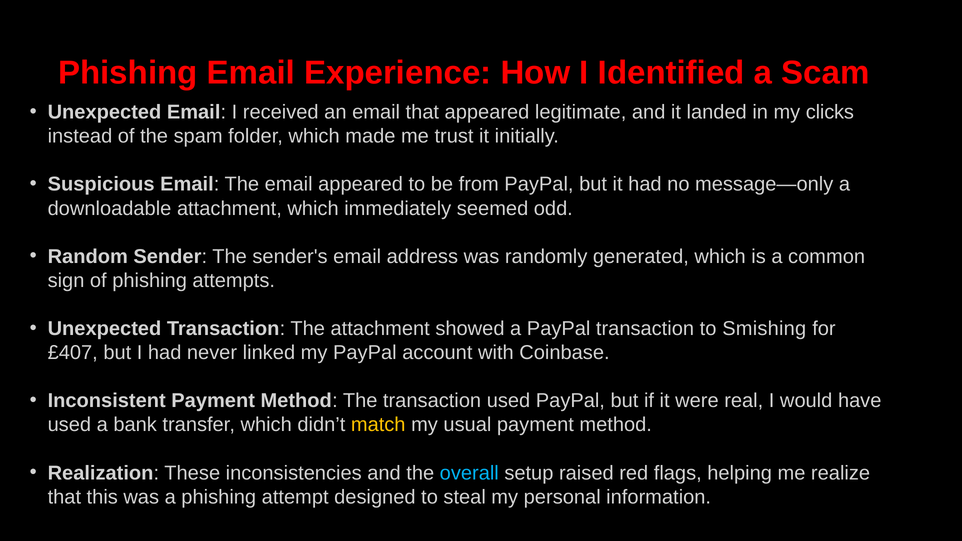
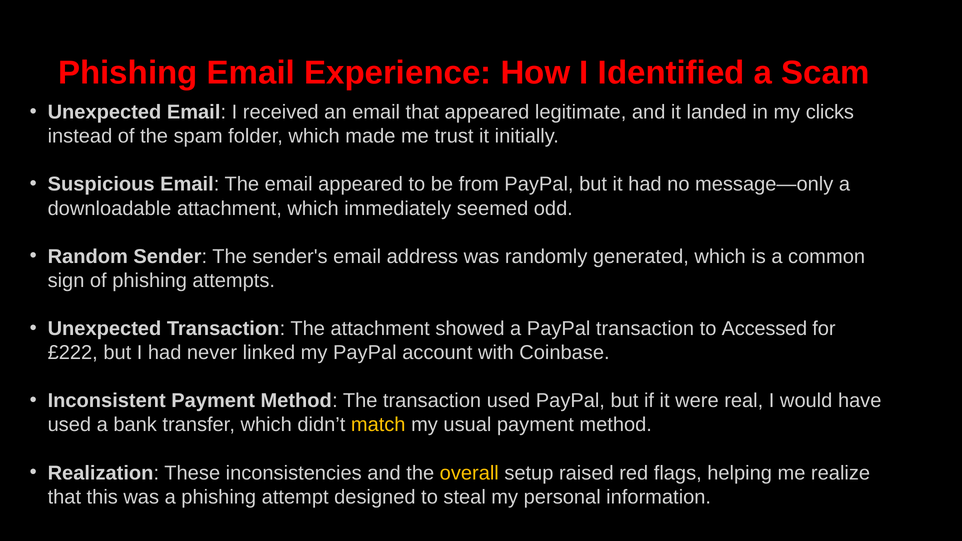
Smishing: Smishing -> Accessed (764, 329)
£407: £407 -> £222 (73, 353)
overall colour: light blue -> yellow (469, 473)
